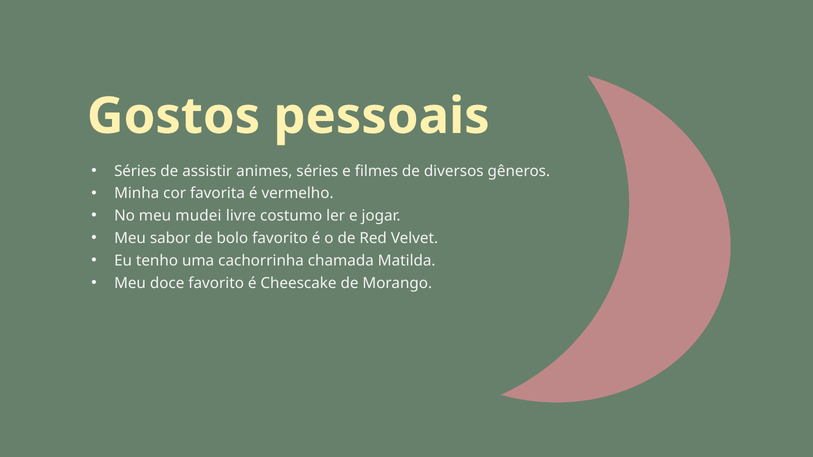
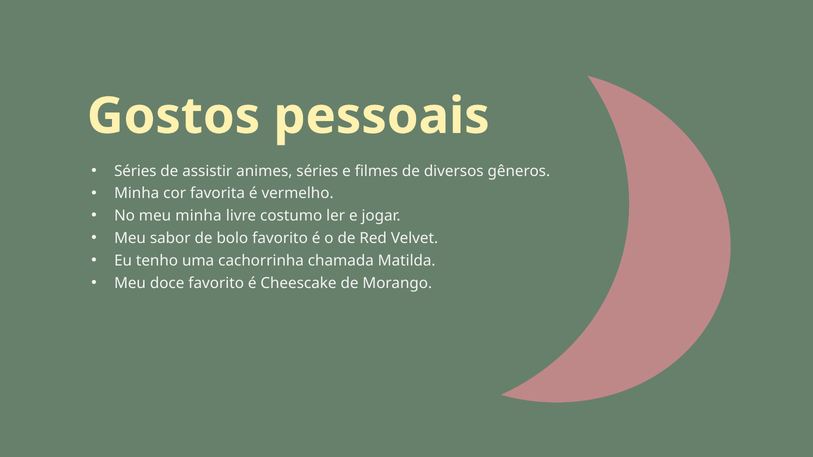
meu mudei: mudei -> minha (198, 216)
